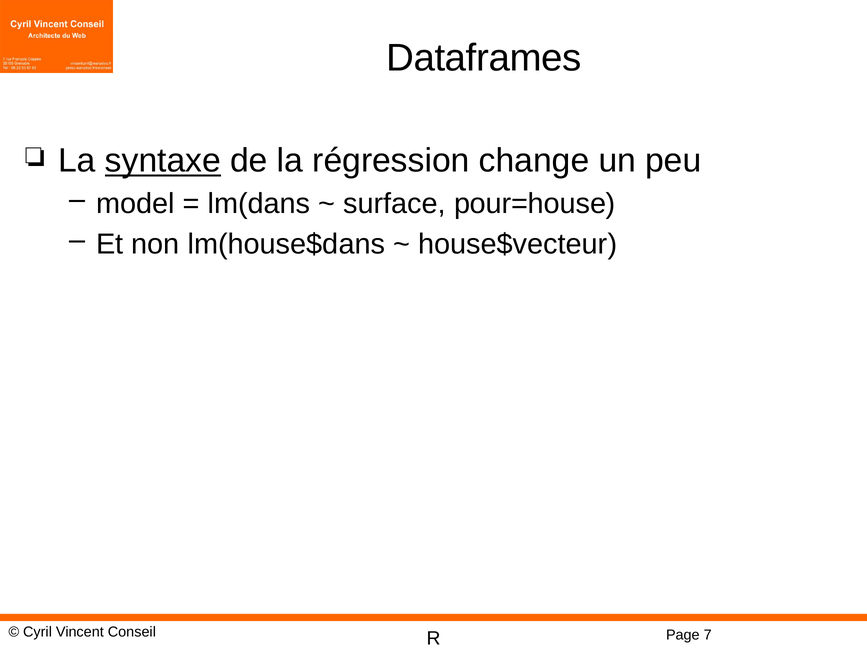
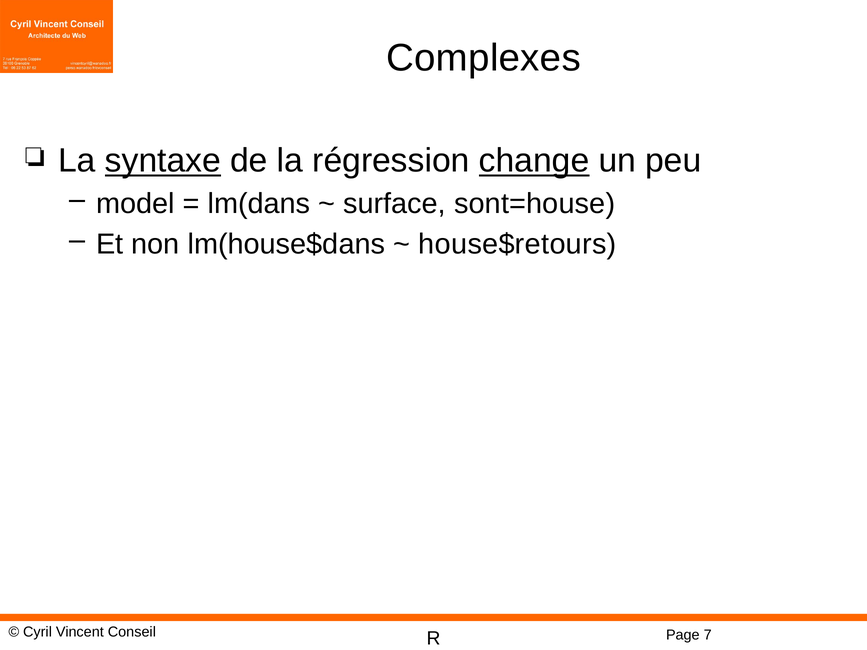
Dataframes: Dataframes -> Complexes (484, 58)
change underline: none -> present (534, 161)
pour=house: pour=house -> sont=house (535, 204)
house$vecteur: house$vecteur -> house$retours (518, 244)
